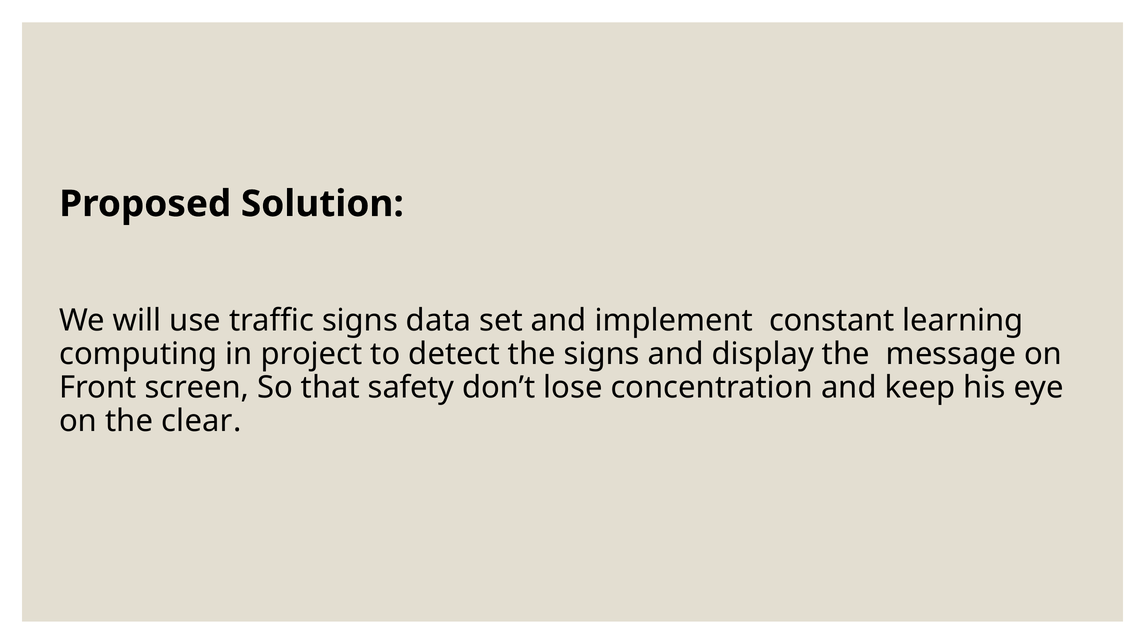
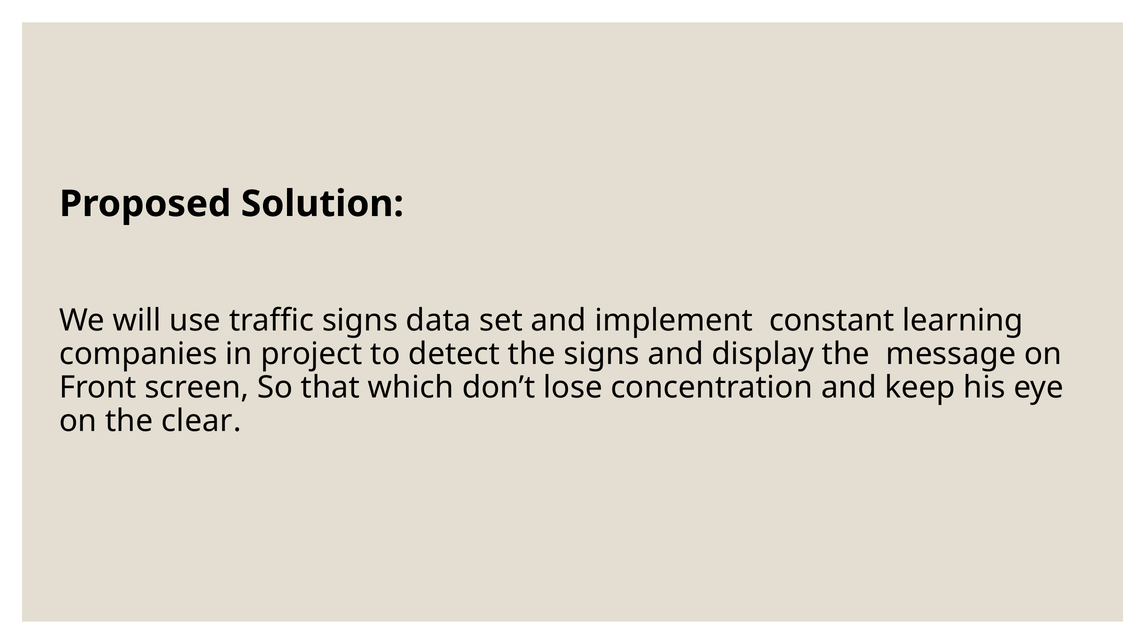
computing: computing -> companies (138, 354)
safety: safety -> which (411, 388)
